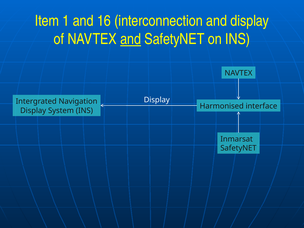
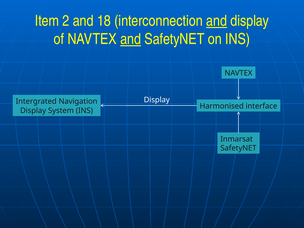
1: 1 -> 2 (66, 21)
16: 16 -> 18 (104, 21)
and underline: none -> present (217, 21)
